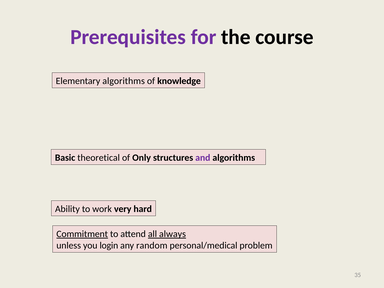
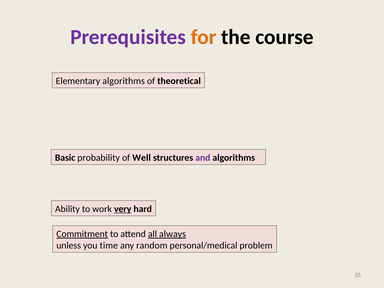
for colour: purple -> orange (204, 37)
knowledge: knowledge -> theoretical (179, 81)
theoretical: theoretical -> probability (99, 158)
Only: Only -> Well (142, 158)
very underline: none -> present (123, 209)
login: login -> time (109, 245)
